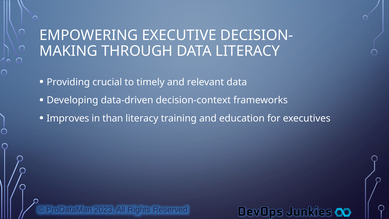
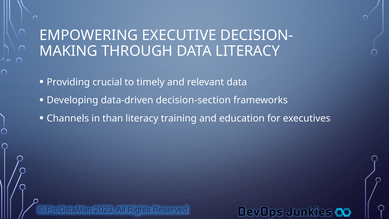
decision-context: decision-context -> decision-section (193, 100)
Improves: Improves -> Channels (68, 118)
